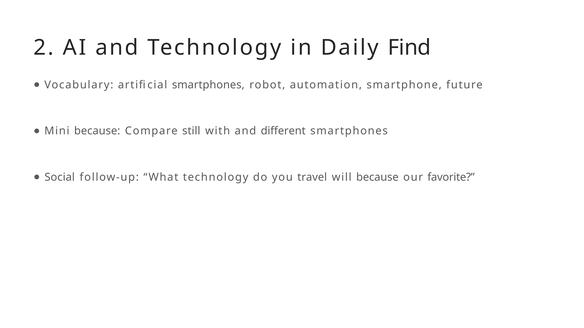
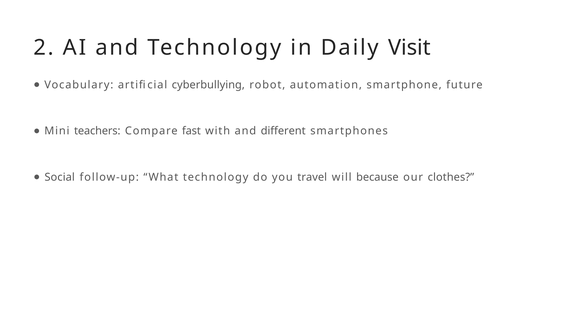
Find: Find -> Visit (409, 48)
artificial smartphones: smartphones -> cyberbullying (208, 85)
Mini because: because -> teachers (97, 131)
still: still -> fast (191, 131)
favorite: favorite -> clothes (451, 178)
